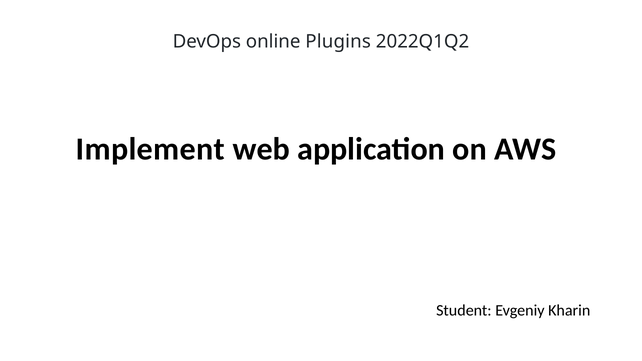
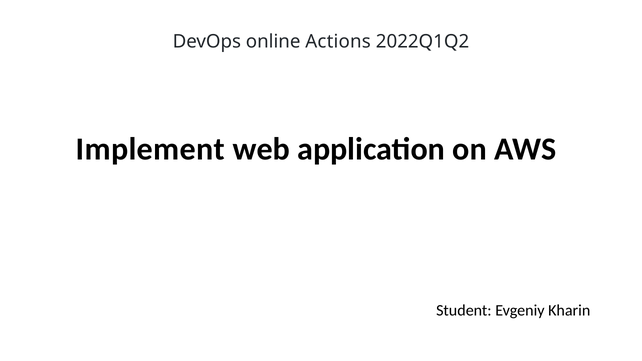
Plugins: Plugins -> Actions (338, 42)
